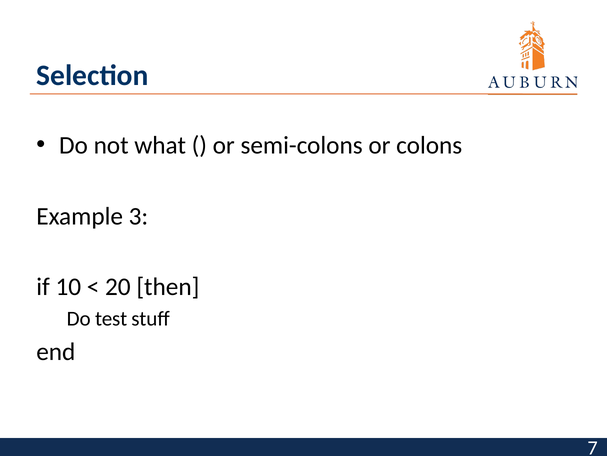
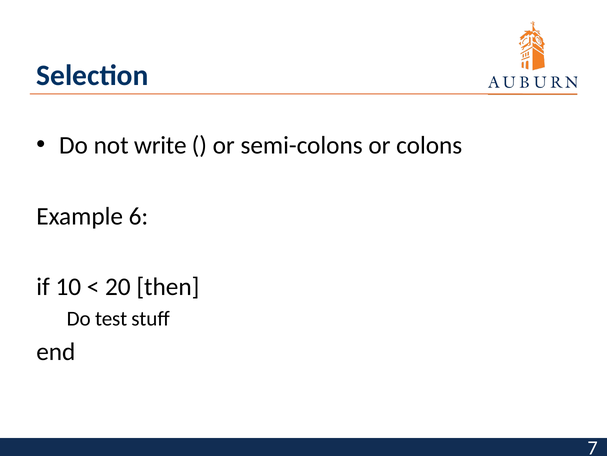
what: what -> write (160, 145)
3: 3 -> 6 (138, 216)
